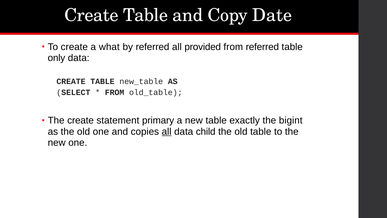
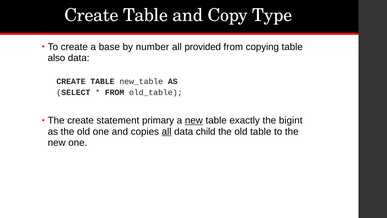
Date: Date -> Type (272, 15)
what: what -> base (109, 47)
by referred: referred -> number (152, 47)
from referred: referred -> copying (262, 47)
only: only -> also (56, 58)
new underline: none -> present (194, 120)
